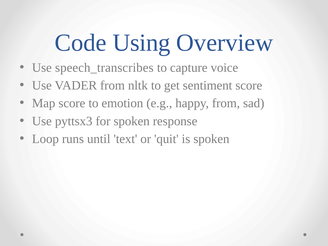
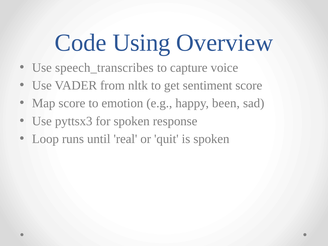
happy from: from -> been (226, 103)
text: text -> real (125, 139)
